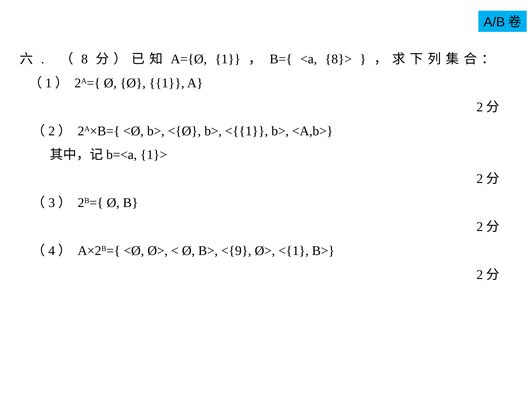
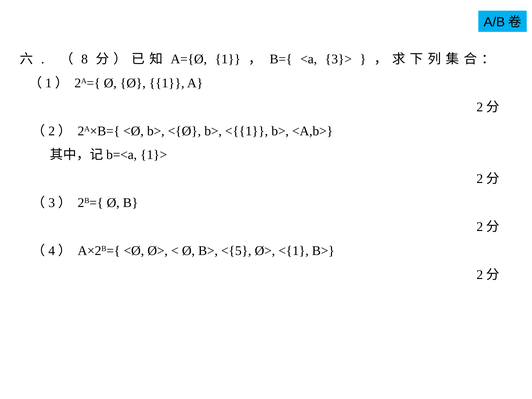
8}>: 8}> -> 3}> (338, 59)
<{9: <{9 -> <{5 (236, 251)
